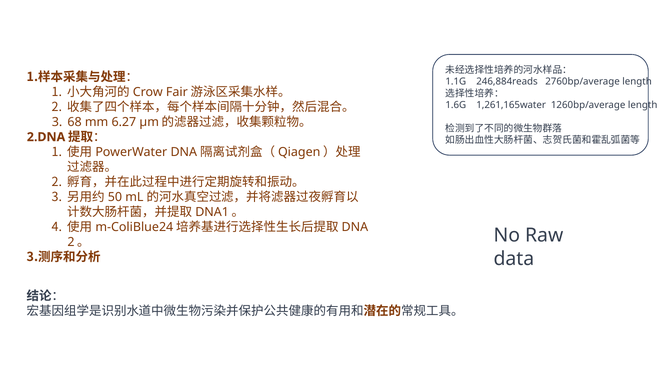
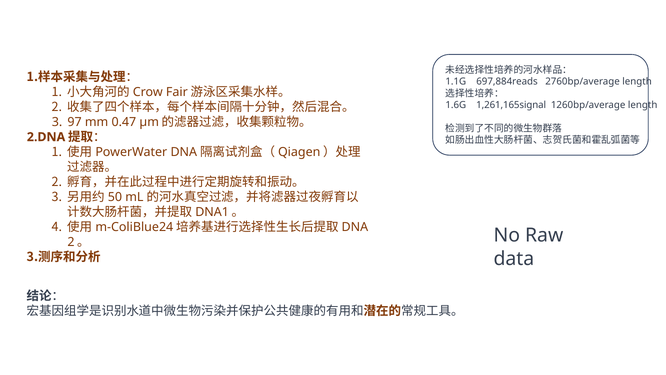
246,884reads: 246,884reads -> 697,884reads (507, 82)
1,261,165water: 1,261,165water -> 1,261,165signal (511, 105)
68: 68 -> 97 (75, 122)
6.27: 6.27 -> 0.47 (124, 122)
